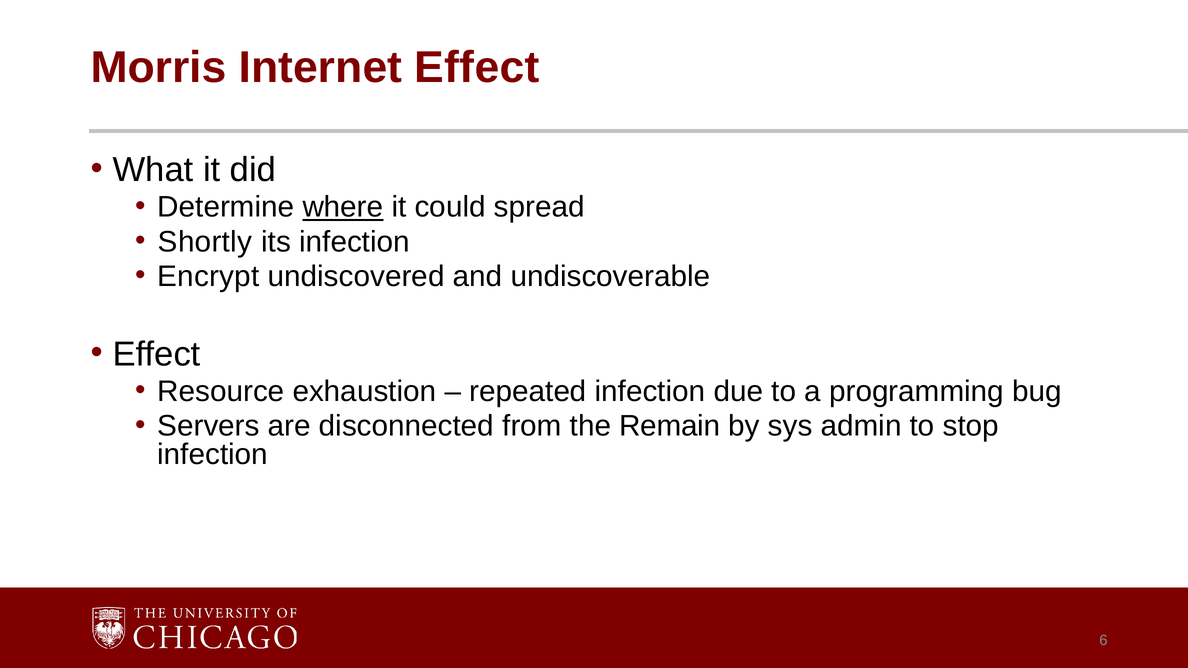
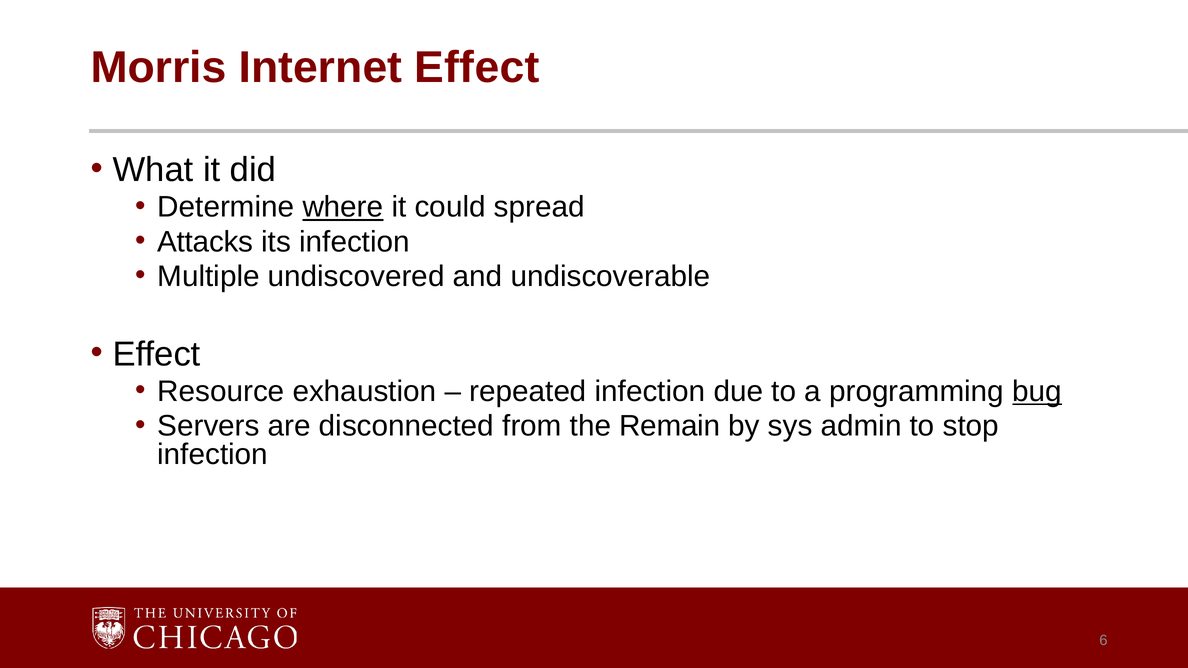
Shortly: Shortly -> Attacks (205, 242)
Encrypt: Encrypt -> Multiple (209, 277)
bug underline: none -> present (1037, 392)
